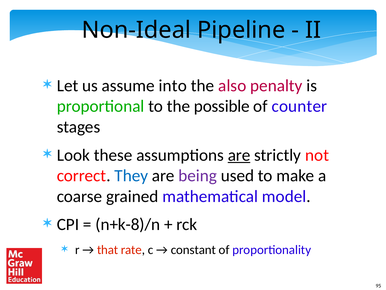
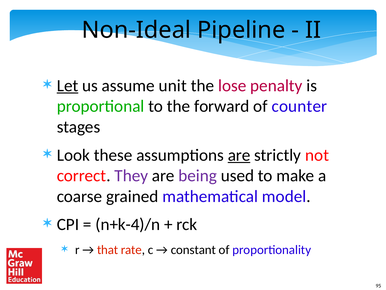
Let underline: none -> present (68, 85)
into: into -> unit (173, 85)
also: also -> lose (232, 85)
possible: possible -> forward (222, 106)
They colour: blue -> purple (131, 175)
n+k-8)/n: n+k-8)/n -> n+k-4)/n (128, 224)
